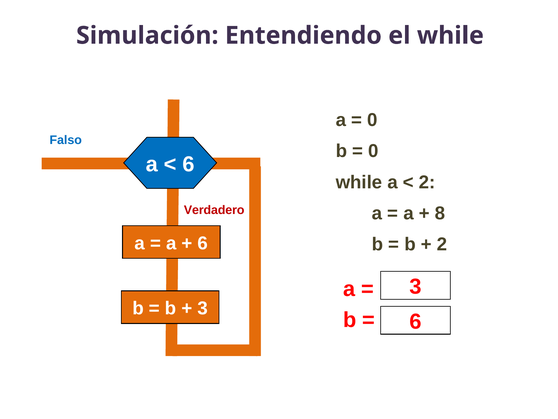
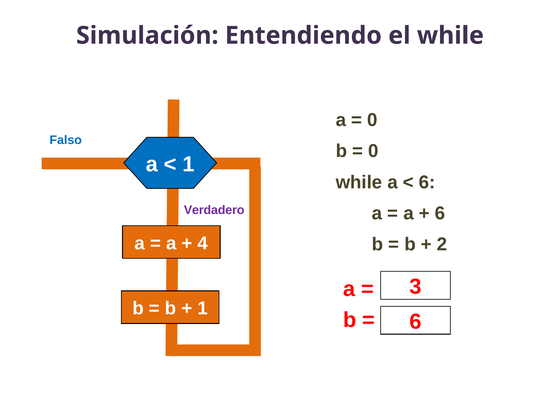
6: 6 -> 1 (188, 164)
2: 2 -> 6 (427, 182)
Verdadero colour: red -> purple (214, 210)
8: 8 -> 6 (440, 213)
6: 6 -> 4 (203, 243)
3: 3 -> 1 (203, 308)
